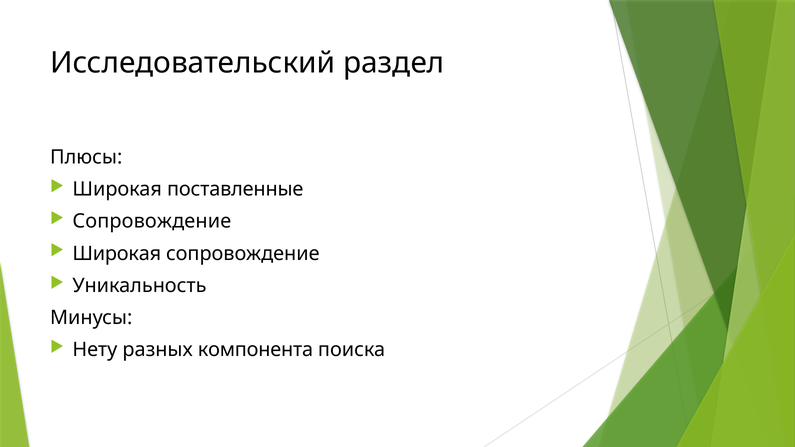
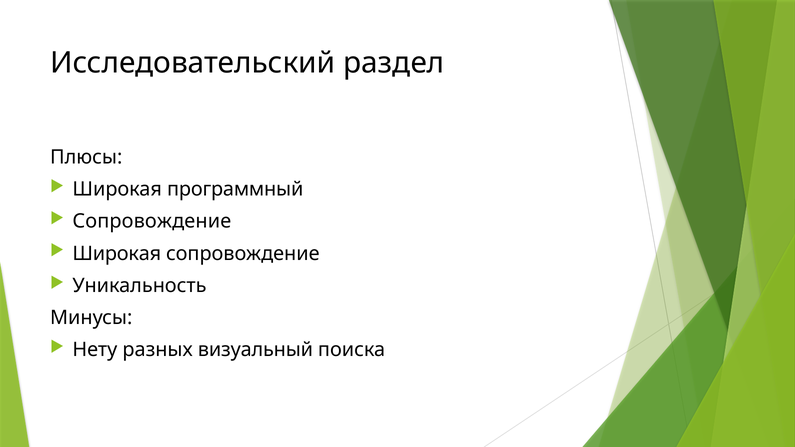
поставленные: поставленные -> программный (235, 189)
компонента: компонента -> визуальный (255, 350)
